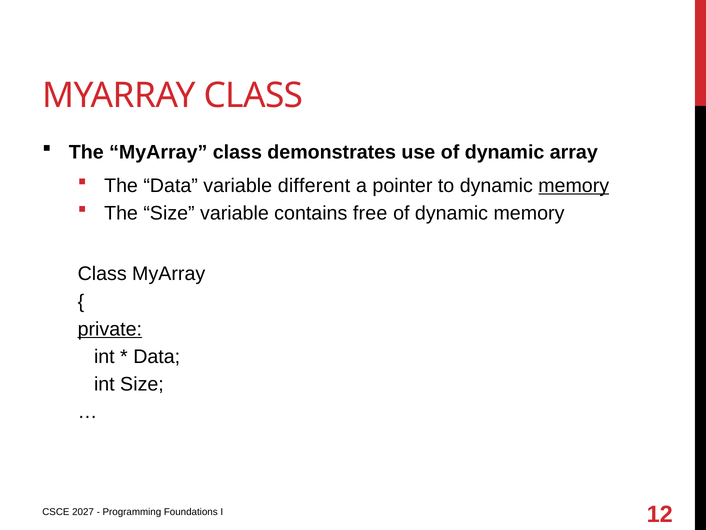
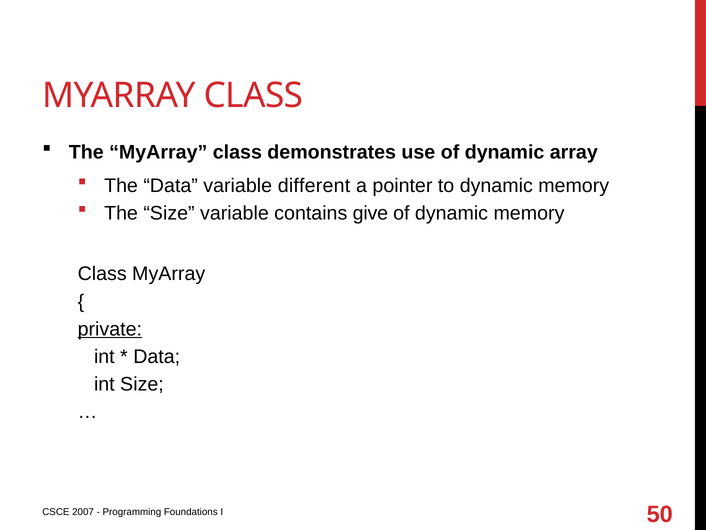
memory underline: present -> none (574, 185)
free: free -> give (370, 213)
2027: 2027 -> 2007 (83, 511)
12: 12 -> 50 (660, 514)
